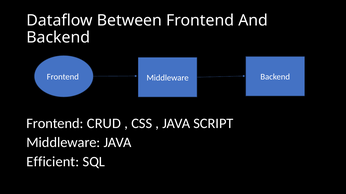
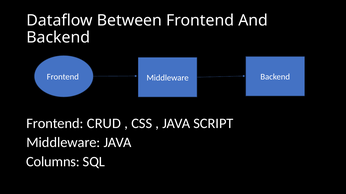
Efficient: Efficient -> Columns (53, 162)
